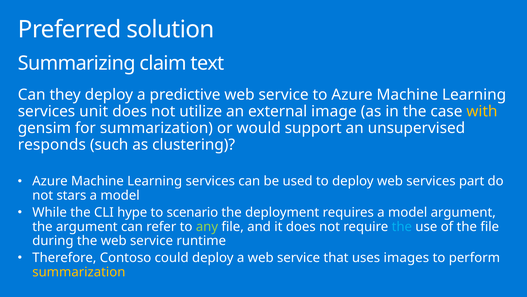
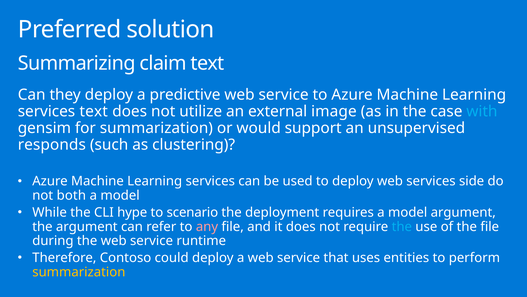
services unit: unit -> text (94, 111)
with colour: yellow -> light blue (482, 111)
part: part -> side (472, 181)
stars: stars -> both (71, 195)
any colour: light green -> pink (207, 226)
images: images -> entities (406, 257)
